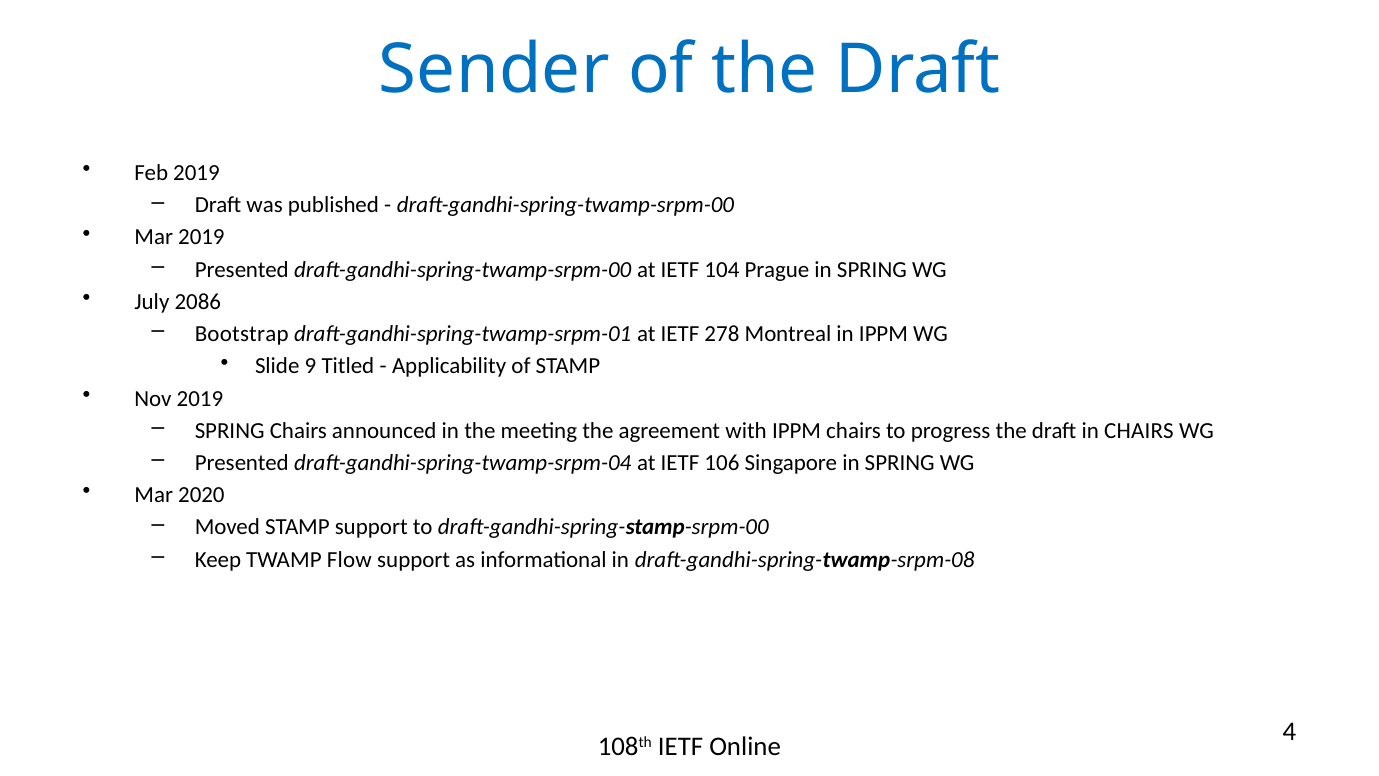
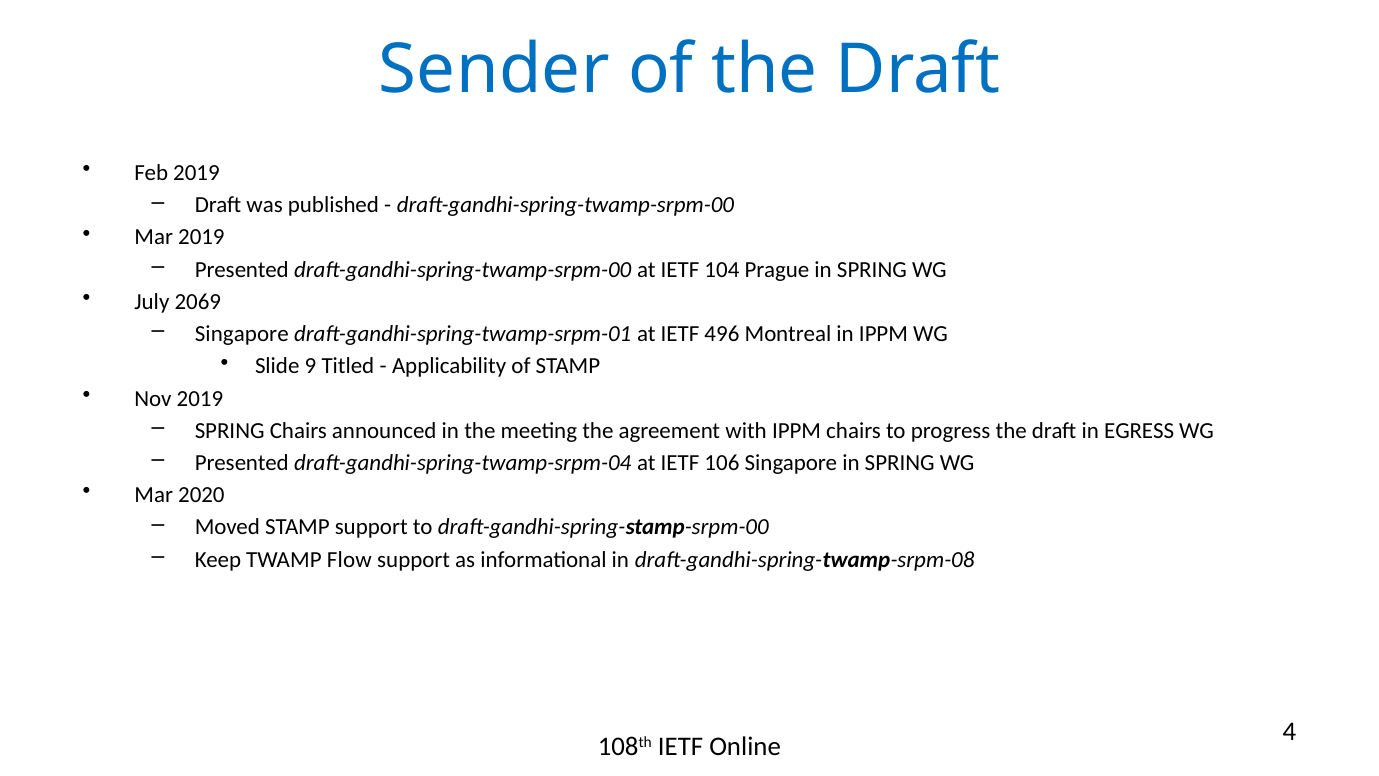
2086: 2086 -> 2069 (198, 302)
Bootstrap: Bootstrap -> Singapore (242, 334)
278: 278 -> 496 (722, 334)
in CHAIRS: CHAIRS -> EGRESS (1139, 430)
